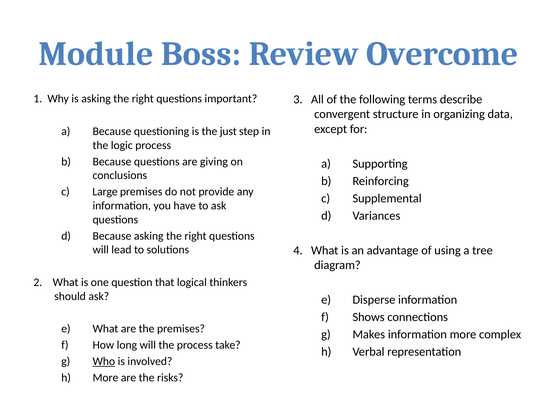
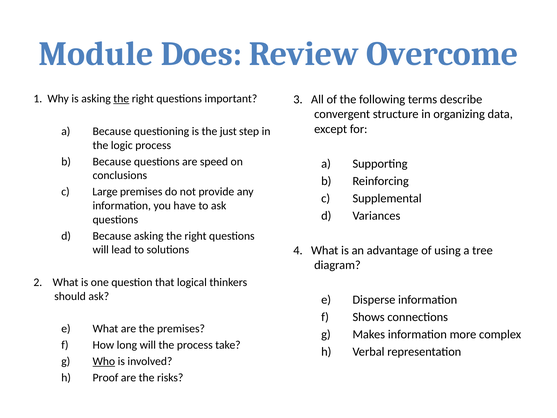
Boss: Boss -> Does (201, 54)
the underline: none -> present (121, 99)
giving: giving -> speed (214, 161)
More: More -> Proof (105, 377)
